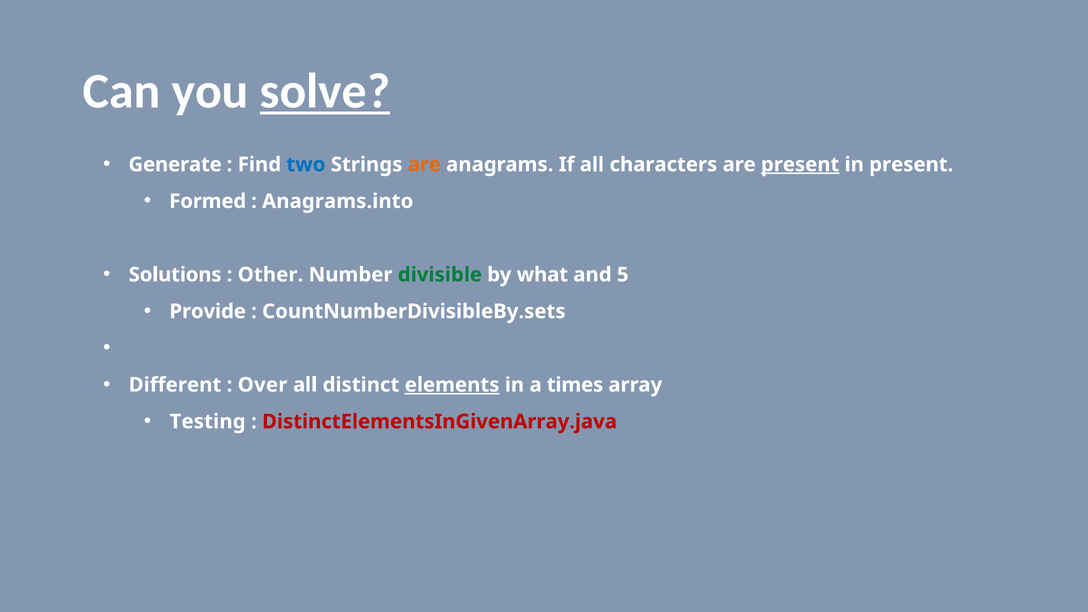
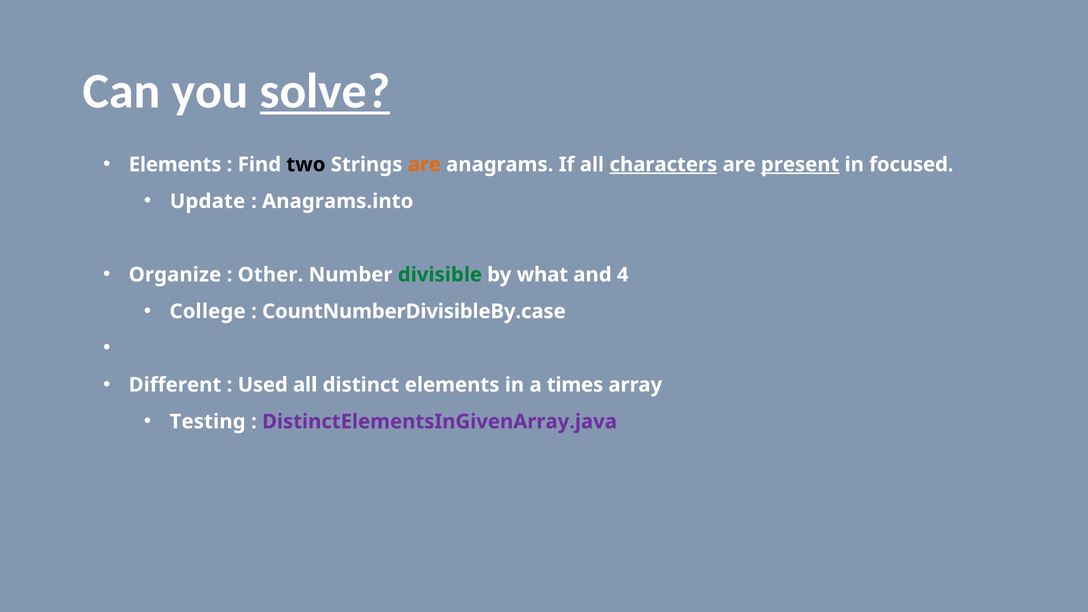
Generate: Generate -> Elements (175, 165)
two colour: blue -> black (306, 165)
characters underline: none -> present (663, 165)
in present: present -> focused (911, 165)
Formed: Formed -> Update (208, 201)
Solutions: Solutions -> Organize (175, 275)
5: 5 -> 4 (623, 275)
Provide: Provide -> College (208, 311)
CountNumberDivisibleBy.sets: CountNumberDivisibleBy.sets -> CountNumberDivisibleBy.case (414, 311)
Over: Over -> Used (263, 385)
elements underline: present -> none (452, 385)
DistinctElementsInGivenArray.java colour: red -> purple (440, 422)
